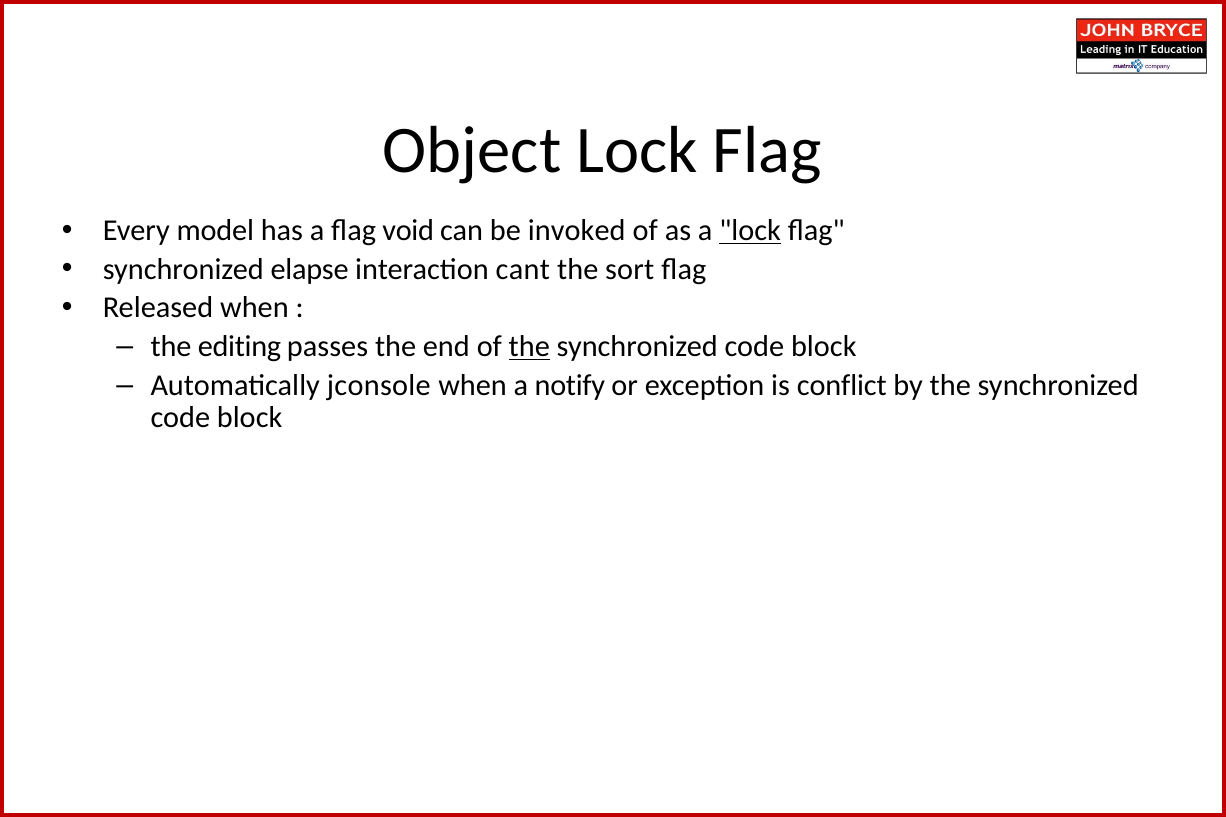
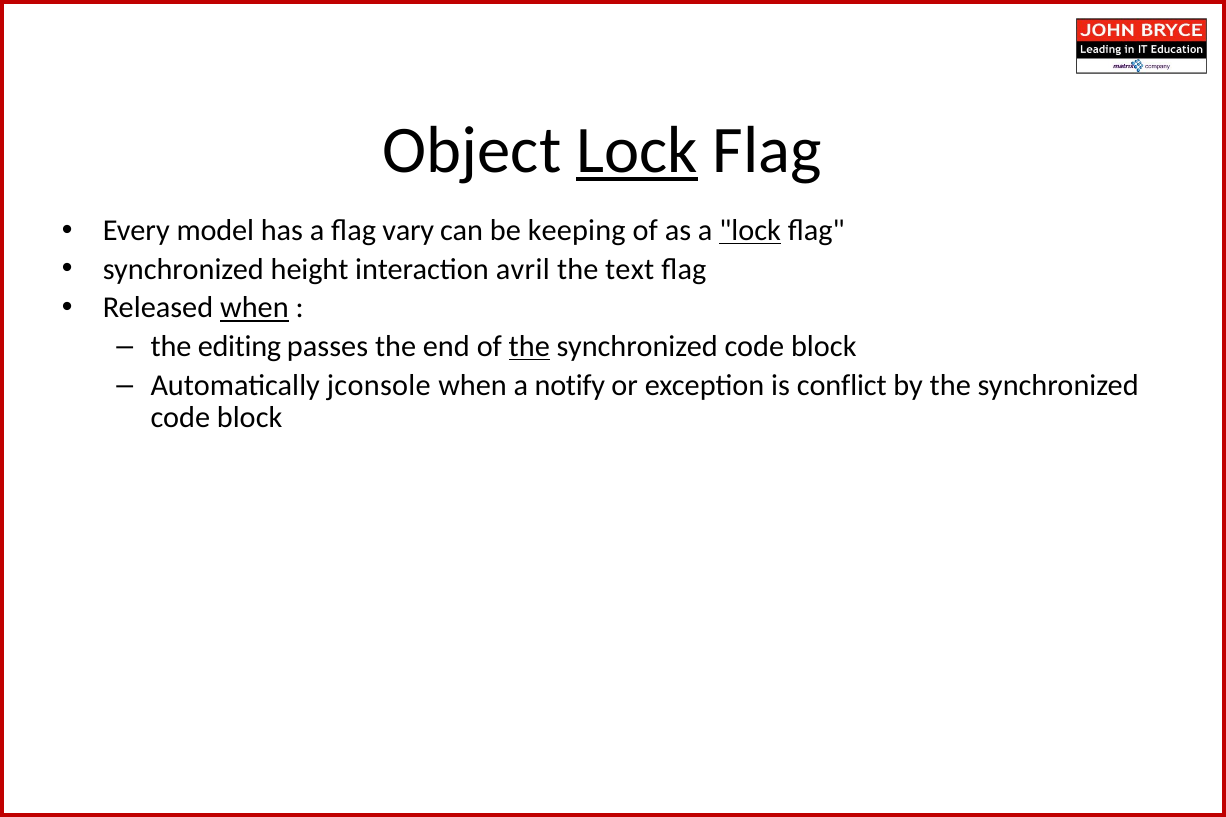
Lock underline: none -> present (637, 151)
void: void -> vary (408, 230)
invoked: invoked -> keeping (577, 230)
elapse: elapse -> height (310, 269)
cant: cant -> avril (523, 269)
sort: sort -> text (630, 269)
when underline: none -> present (254, 308)
